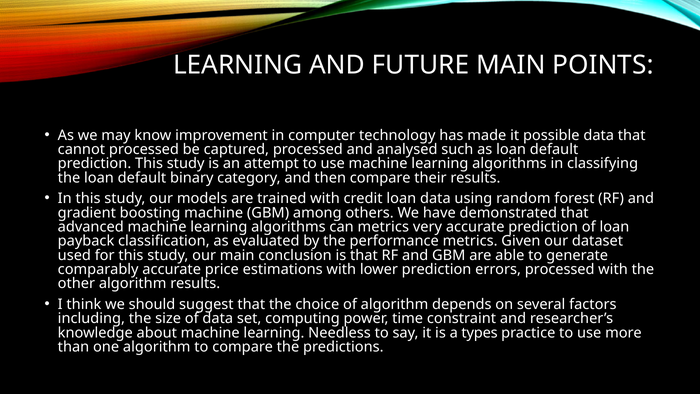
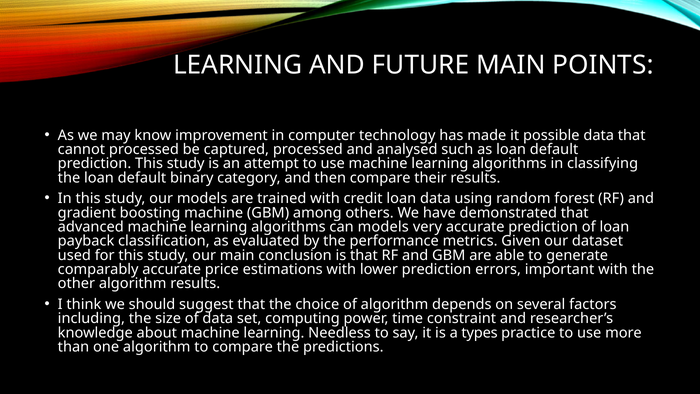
can metrics: metrics -> models (383, 227)
errors processed: processed -> important (560, 269)
